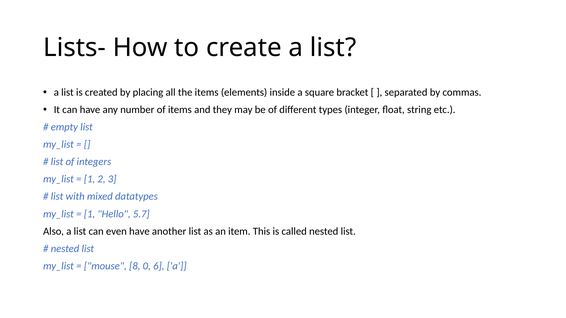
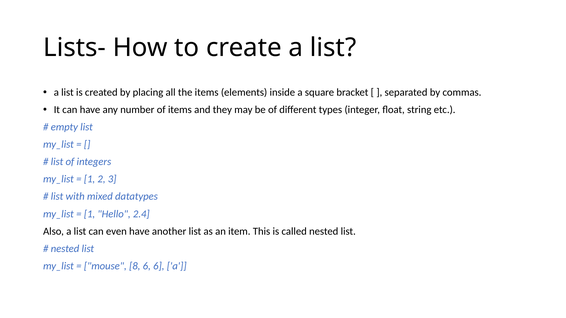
5.7: 5.7 -> 2.4 (141, 214)
8 0: 0 -> 6 (147, 266)
